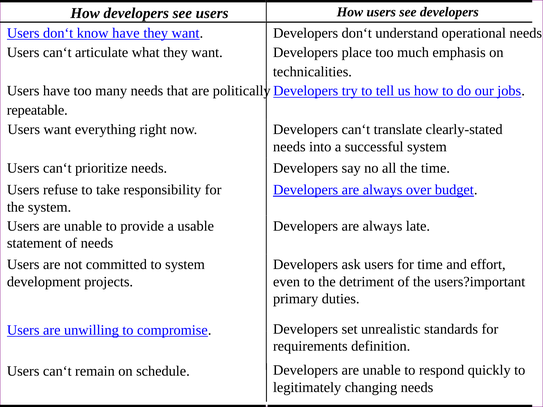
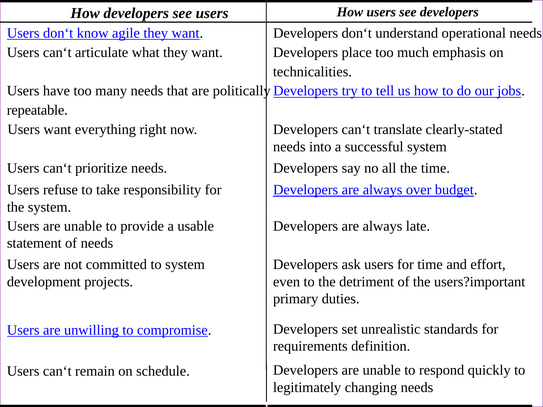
know have: have -> agile (126, 33)
